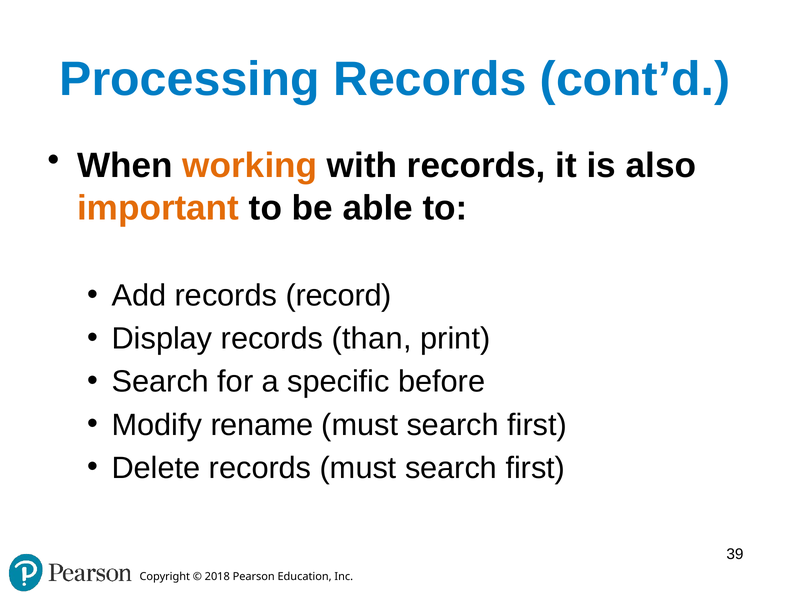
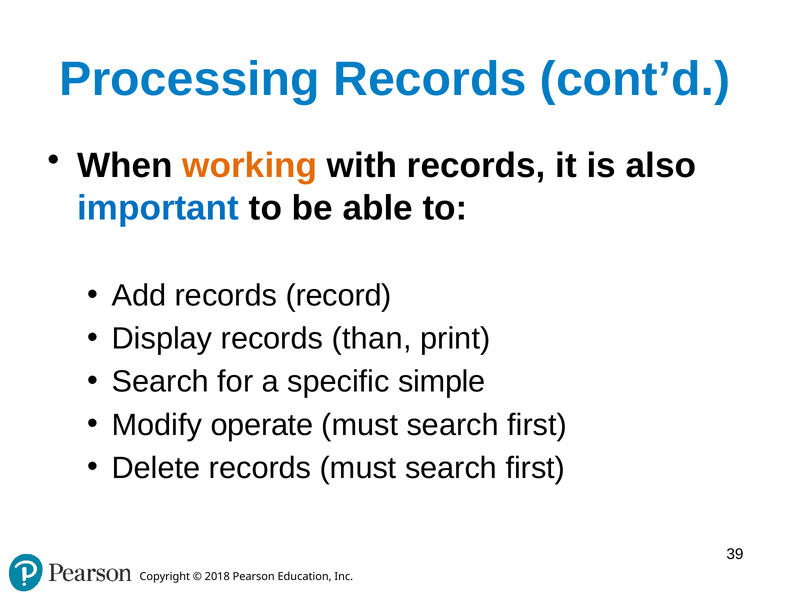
important colour: orange -> blue (158, 208)
before: before -> simple (442, 382)
rename: rename -> operate (262, 425)
